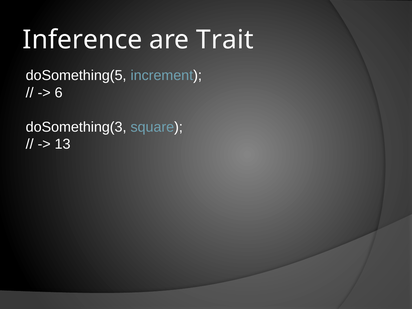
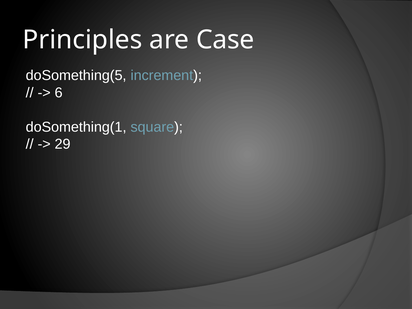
Inference: Inference -> Principles (83, 40)
Trait: Trait -> Case (225, 40)
doSomething(3: doSomething(3 -> doSomething(1 (76, 127)
13: 13 -> 29 (63, 144)
